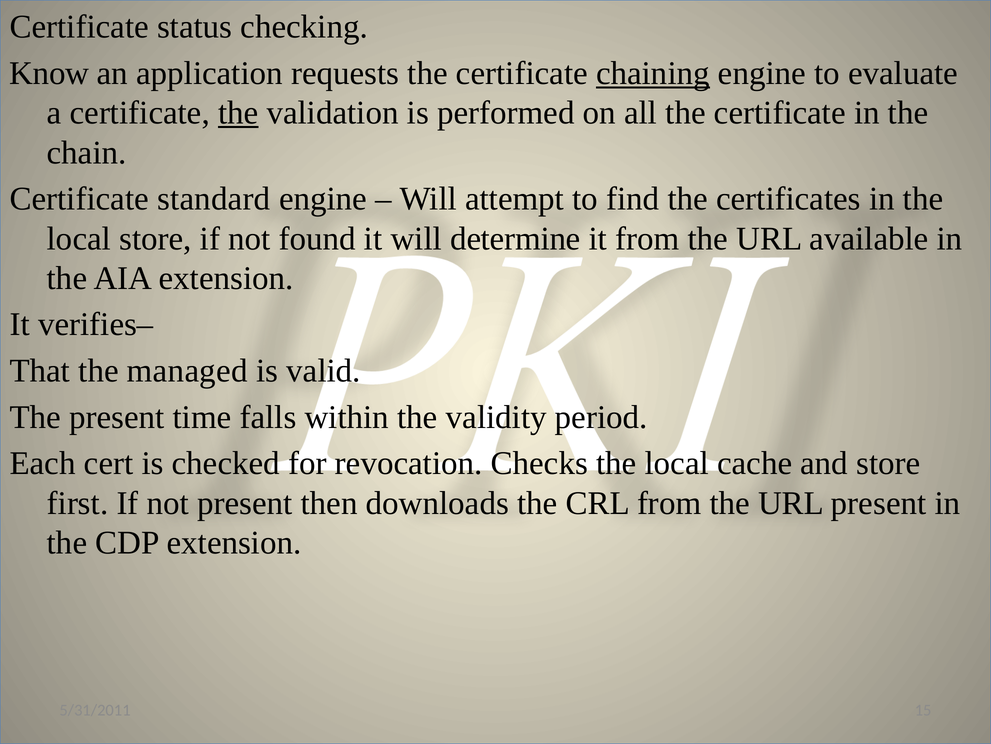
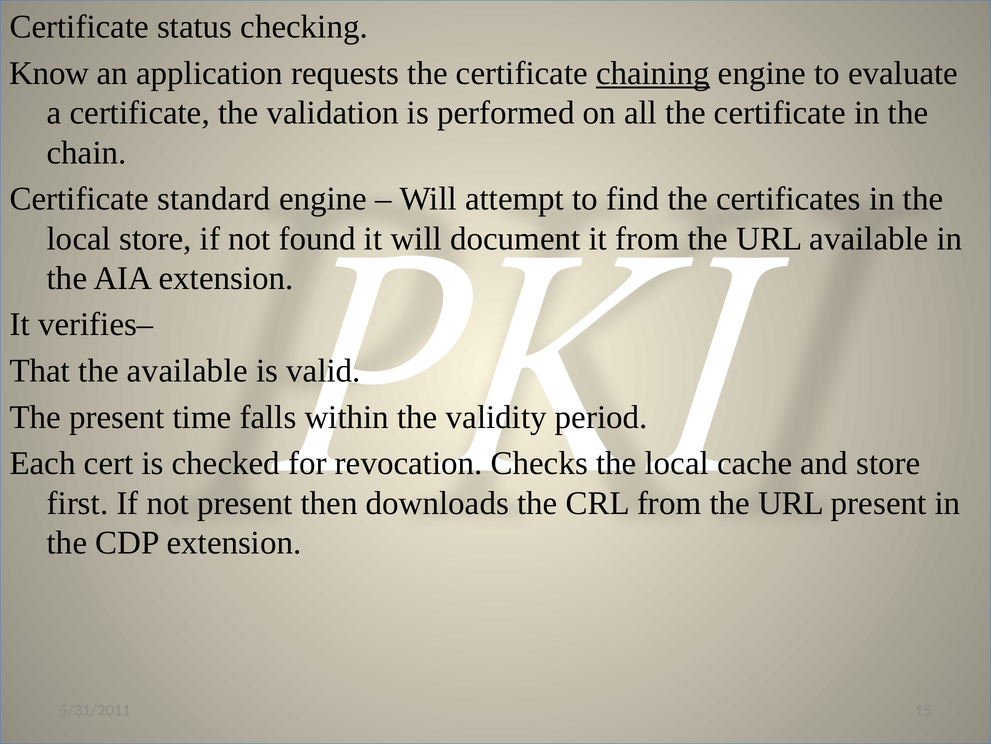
the underline: present -> none (238, 113)
determine: determine -> document (515, 238)
the managed: managed -> available (187, 370)
